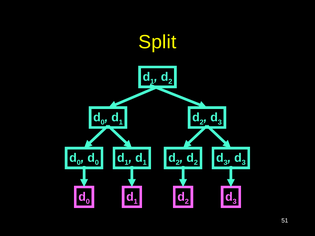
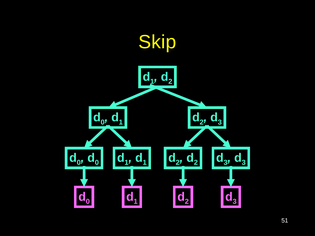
Split: Split -> Skip (157, 42)
